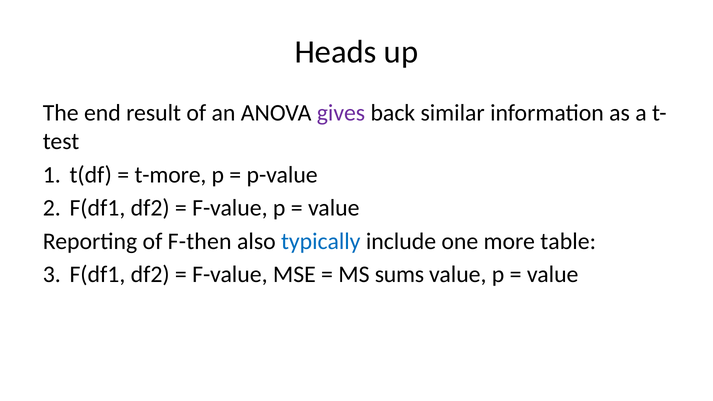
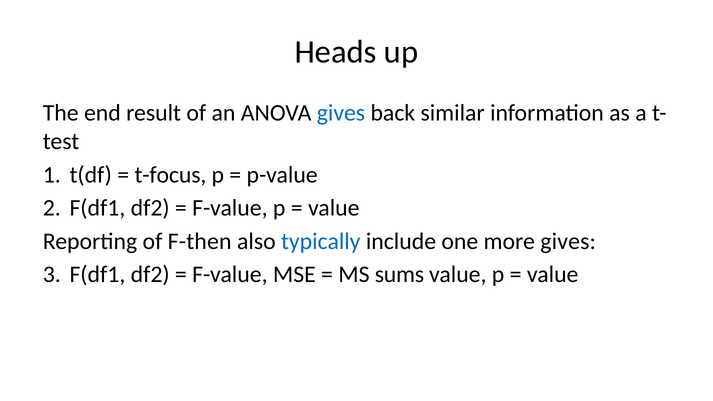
gives colour: purple -> blue (341, 113)
t-more: t-more -> t-focus (170, 175)
more table: table -> gives (568, 241)
